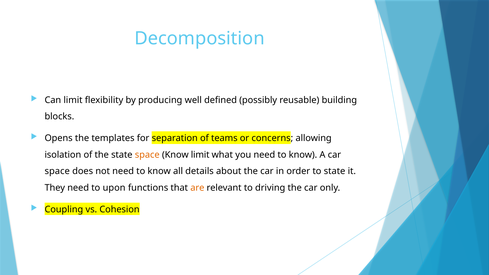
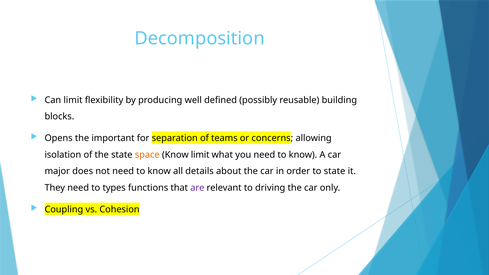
templates: templates -> important (113, 138)
space: space -> major (57, 171)
upon: upon -> types (114, 188)
are colour: orange -> purple (197, 188)
